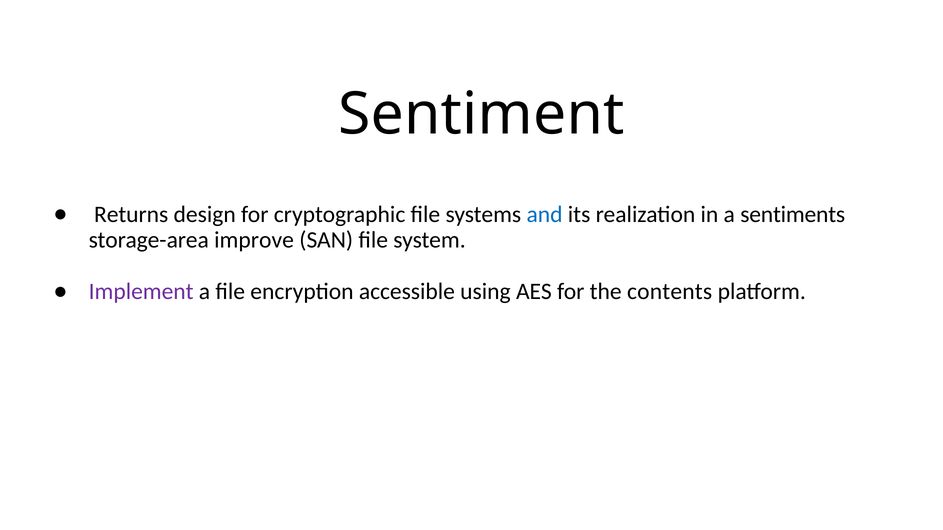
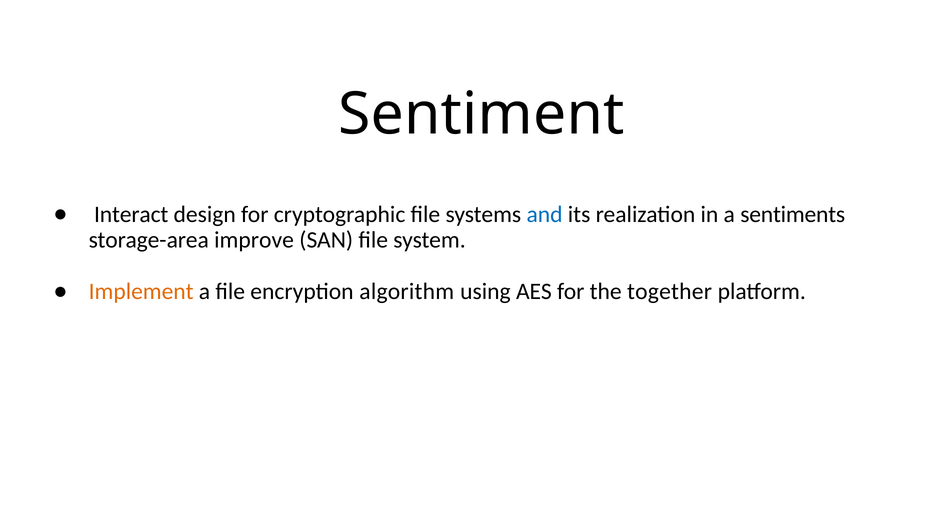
Returns: Returns -> Interact (131, 215)
Implement colour: purple -> orange (141, 292)
accessible: accessible -> algorithm (407, 292)
contents: contents -> together (670, 292)
